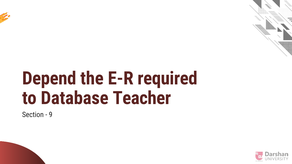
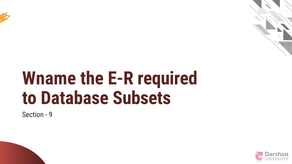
Depend: Depend -> Wname (49, 78)
Teacher: Teacher -> Subsets (142, 98)
